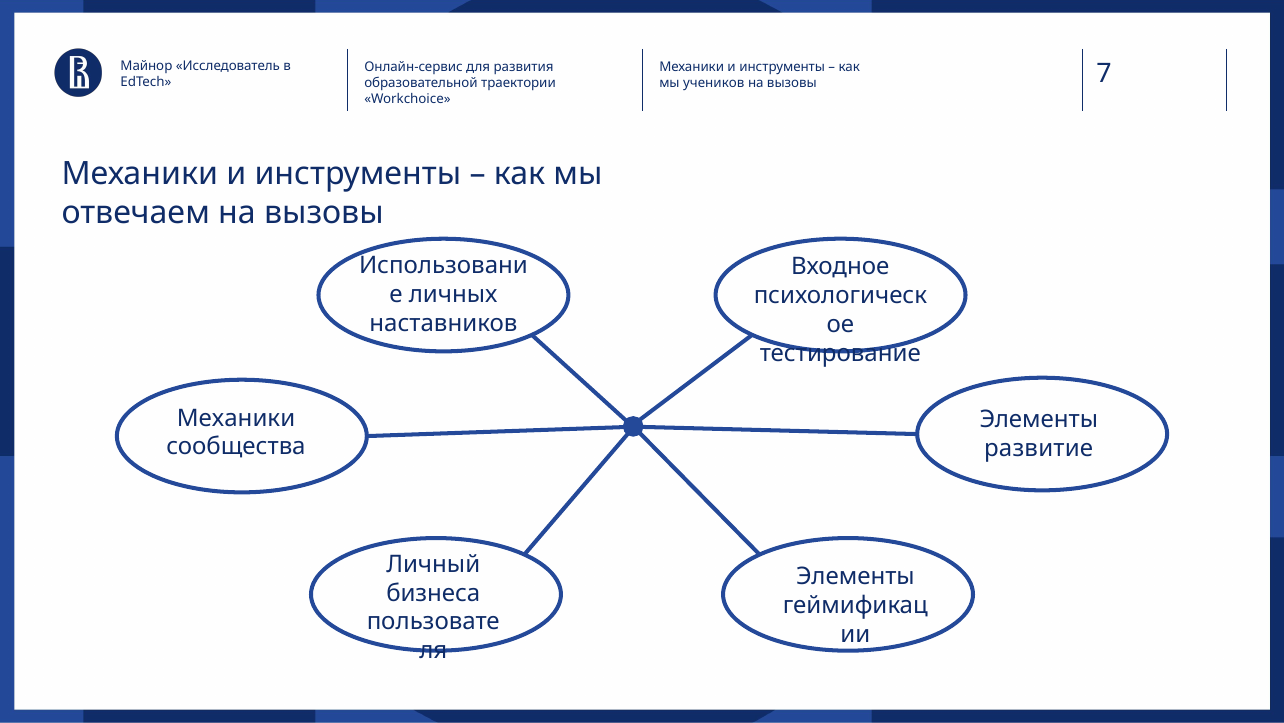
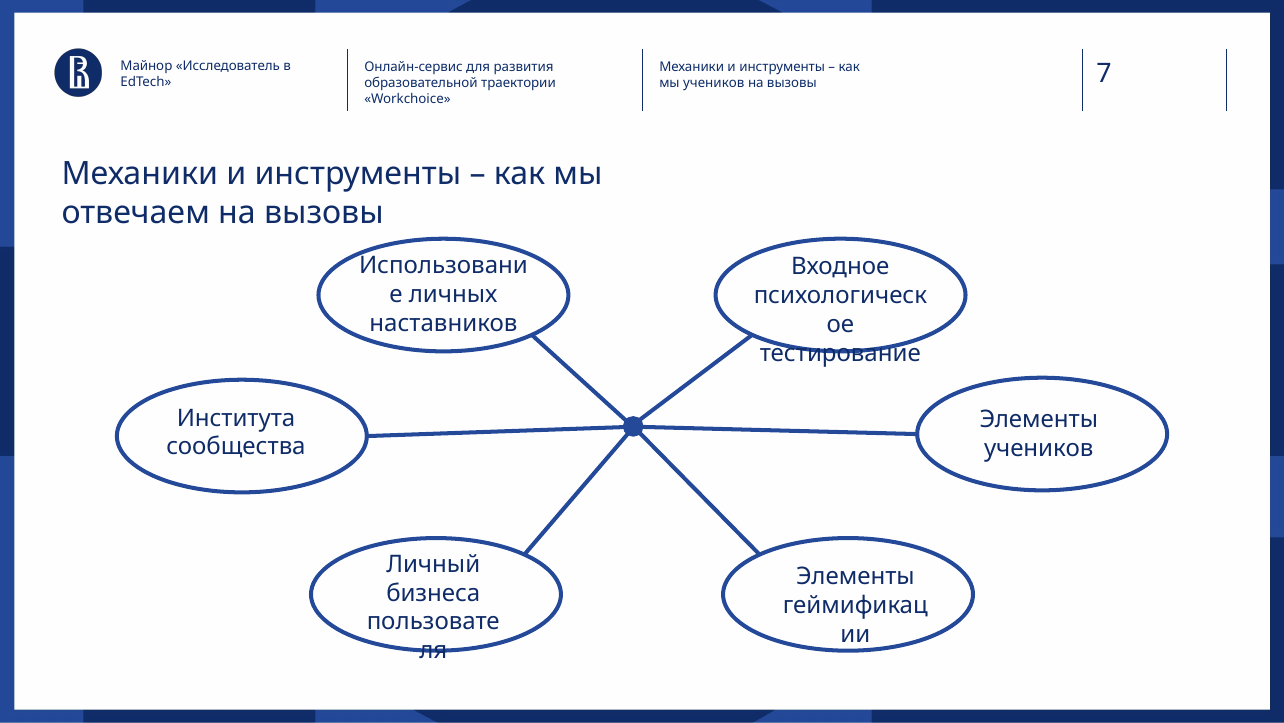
Механики: Механики -> Института (236, 418)
развитие: развитие -> учеников (1039, 448)
